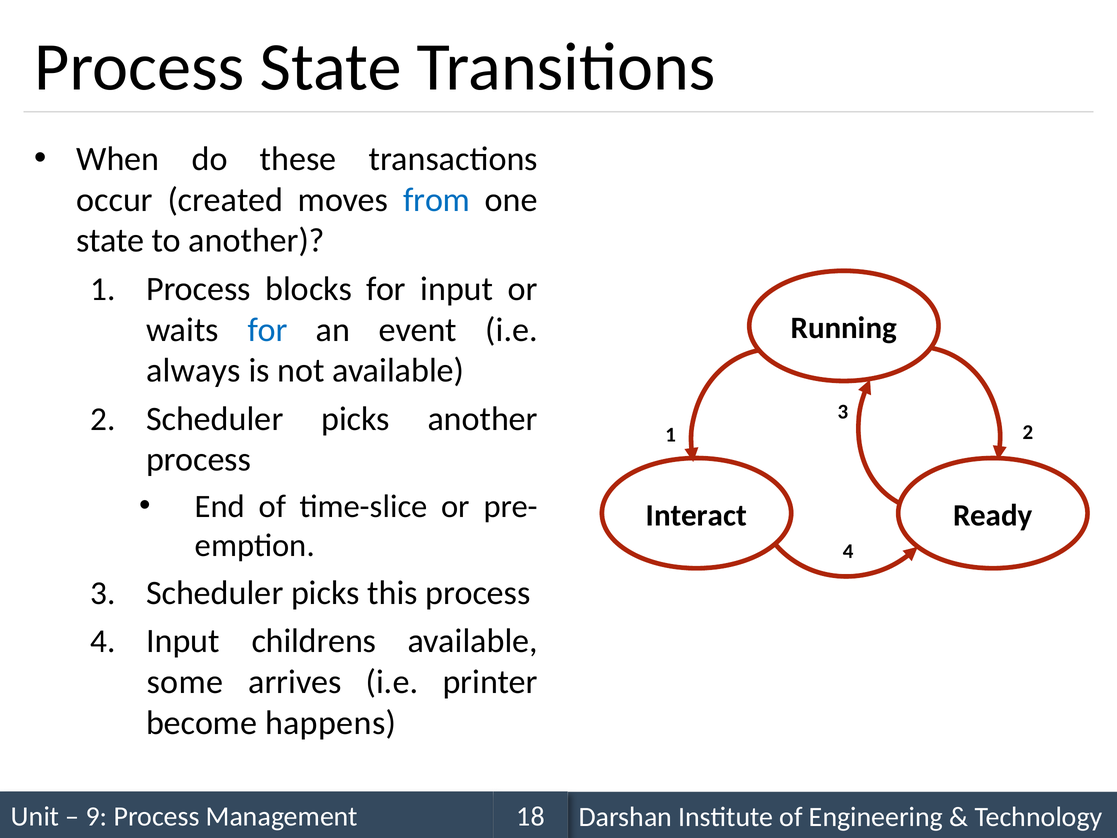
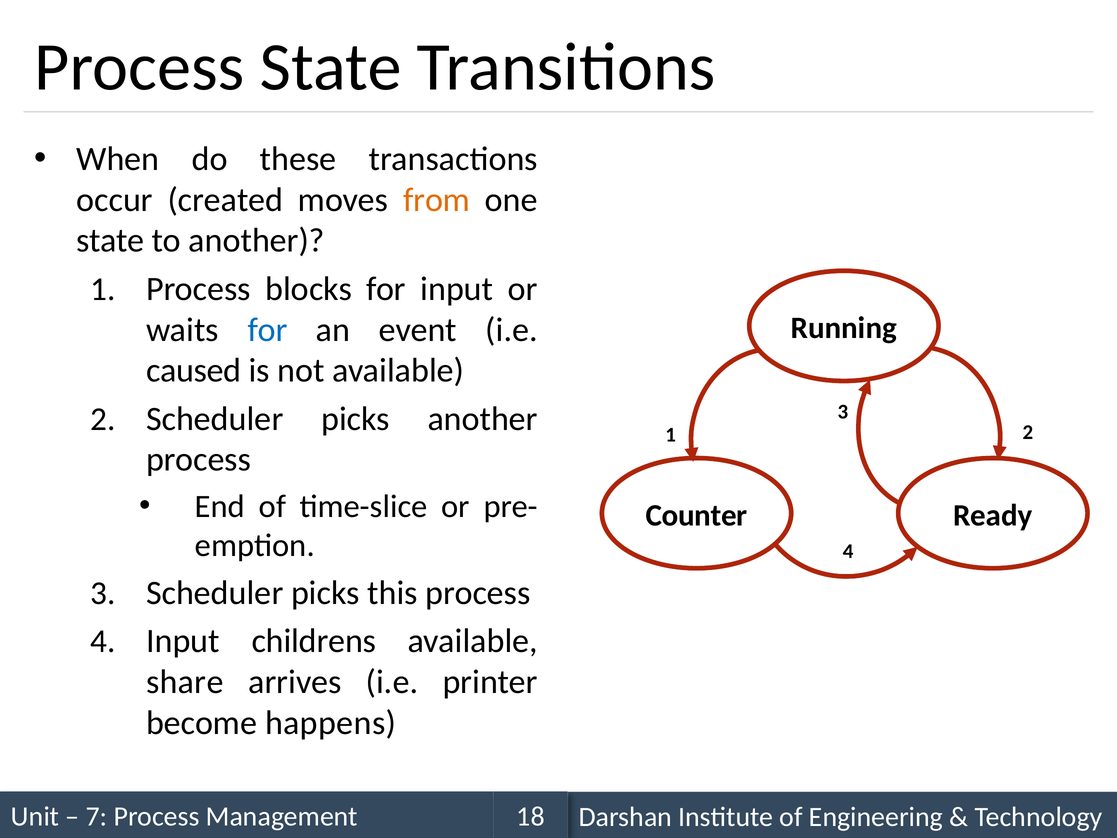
from colour: blue -> orange (437, 200)
always: always -> caused (194, 371)
Interact: Interact -> Counter (697, 515)
some: some -> share (185, 682)
9: 9 -> 7 (96, 816)
